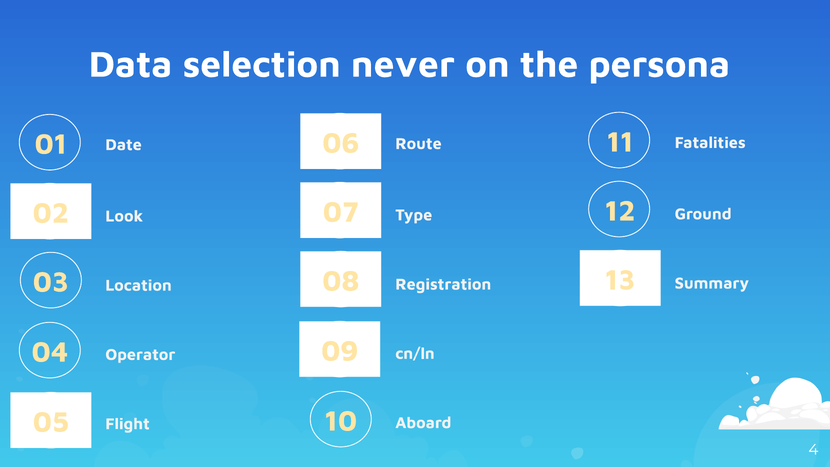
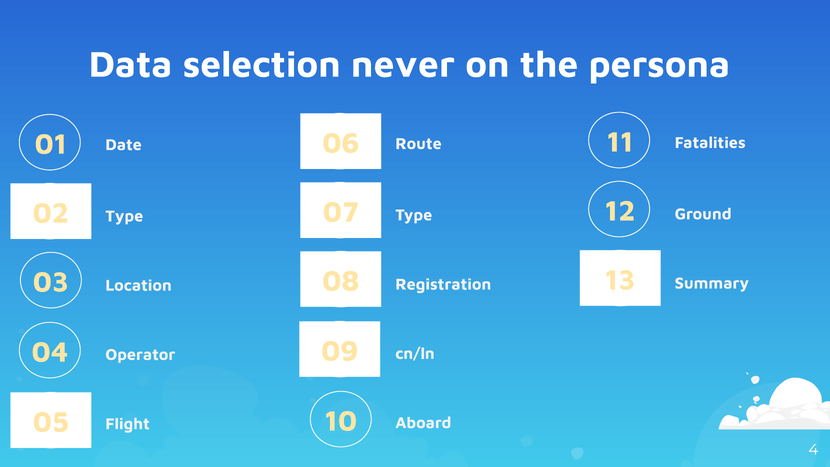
Look: Look -> Type (124, 216)
